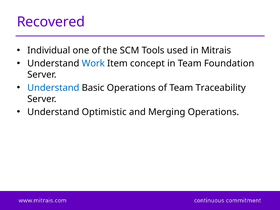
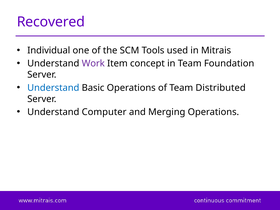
Work colour: blue -> purple (93, 64)
Traceability: Traceability -> Distributed (221, 88)
Optimistic: Optimistic -> Computer (104, 112)
